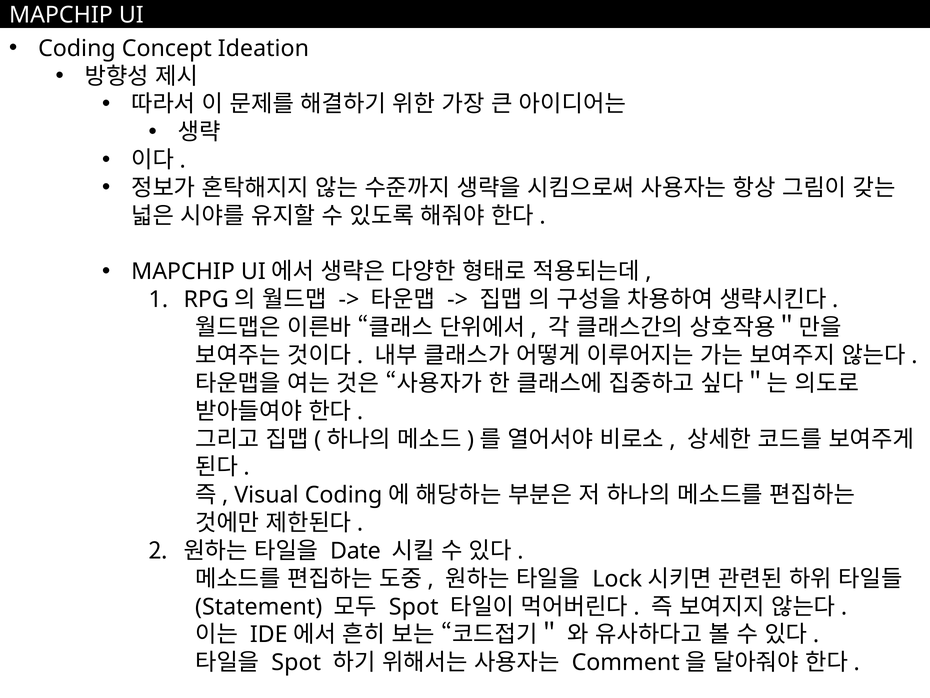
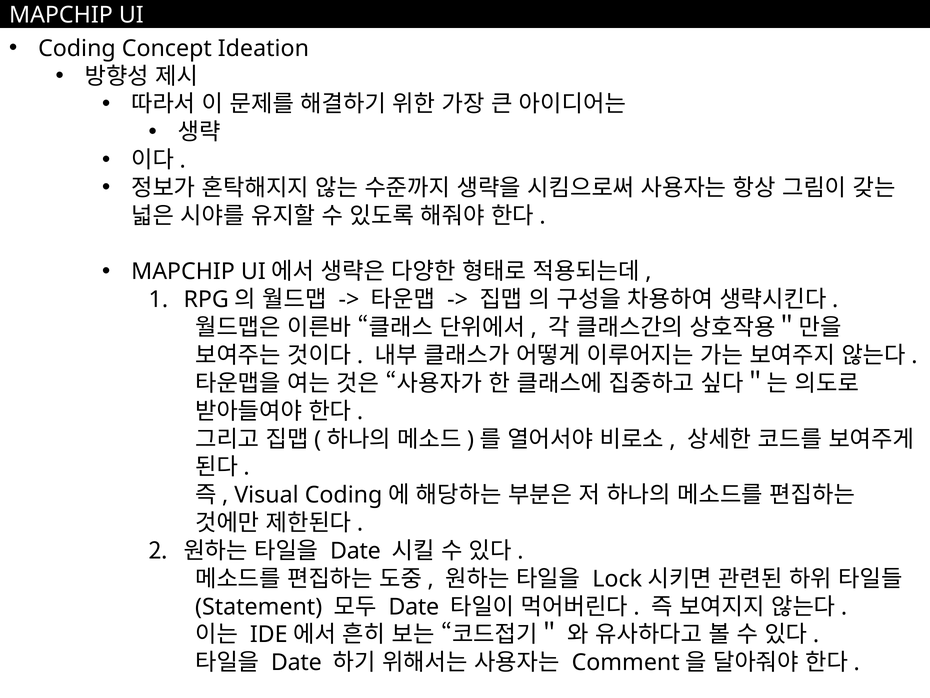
Spot: Spot -> Date (414, 606)
Spot: Spot -> Date (296, 662)
